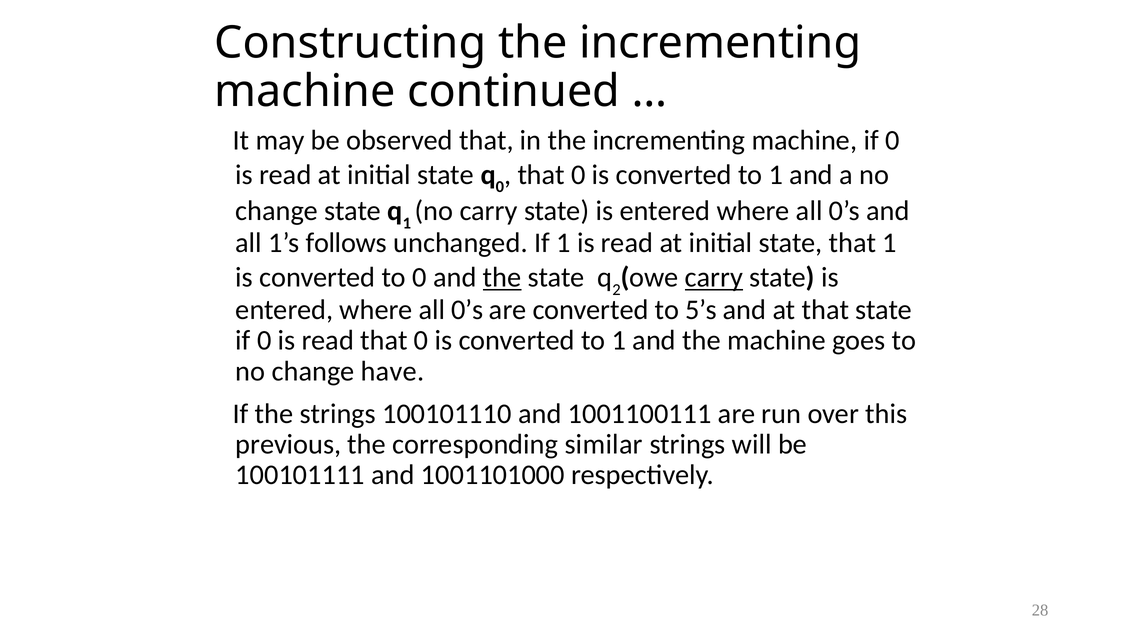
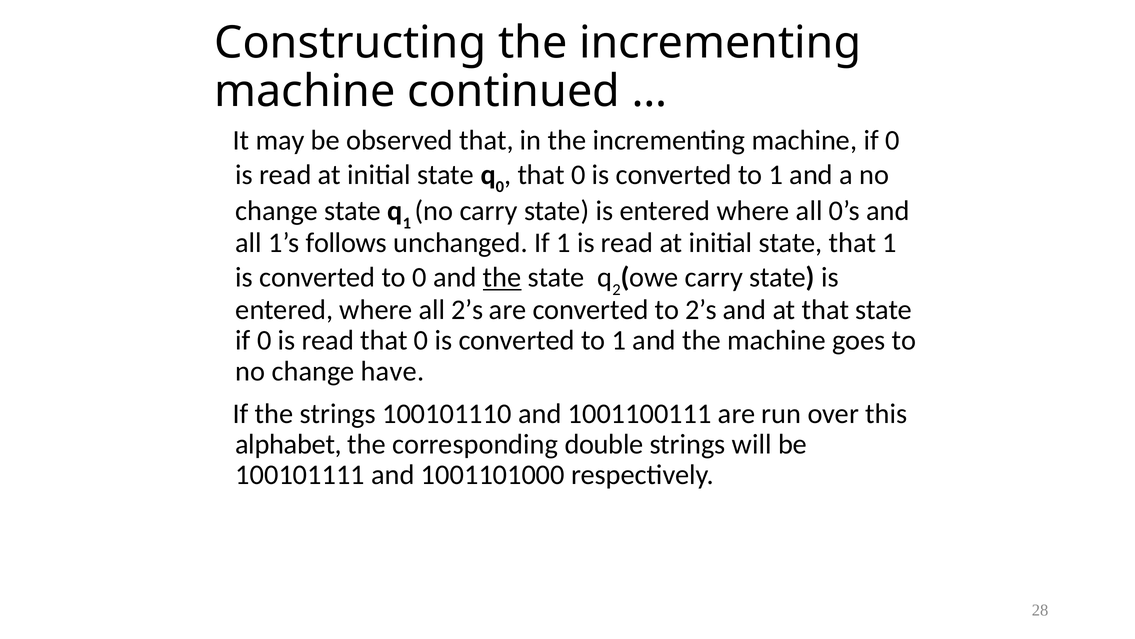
carry underline: present -> none (714, 277)
0’s: 0’s -> 2’s (467, 310)
to 5’s: 5’s -> 2’s (701, 310)
previous: previous -> alphabet (288, 444)
similar: similar -> double (604, 444)
